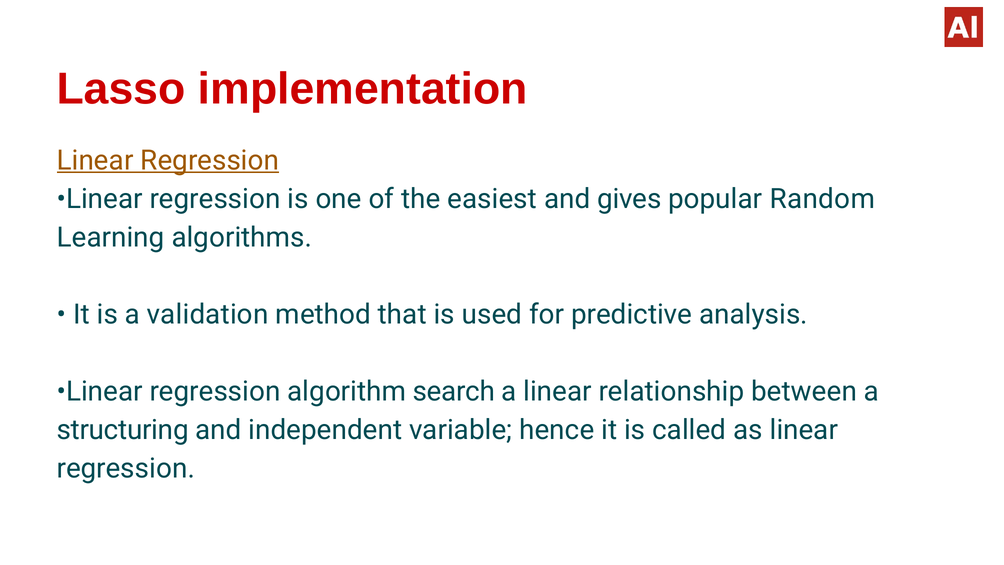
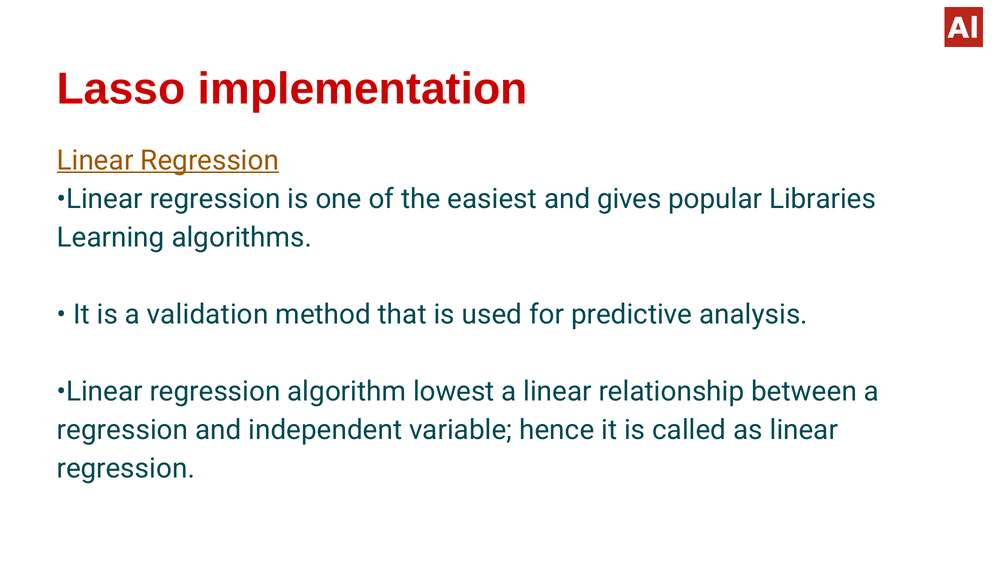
Random: Random -> Libraries (823, 199)
search: search -> lowest (454, 391)
structuring: structuring -> regression (123, 430)
